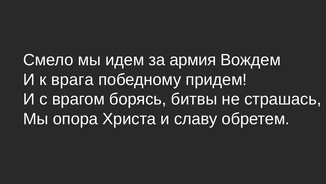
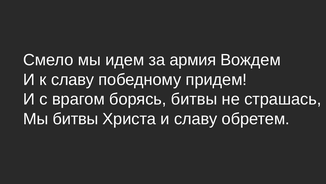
к врага: врага -> славу (73, 79)
Мы опора: опора -> битвы (75, 119)
